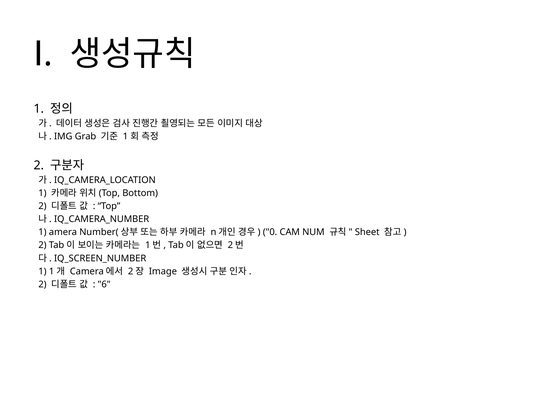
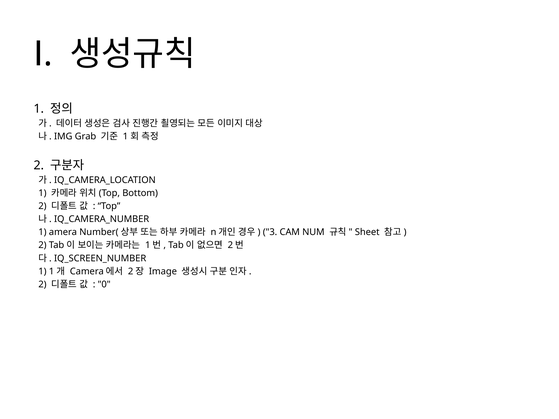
0: 0 -> 3 (270, 232)
6: 6 -> 0 (104, 285)
